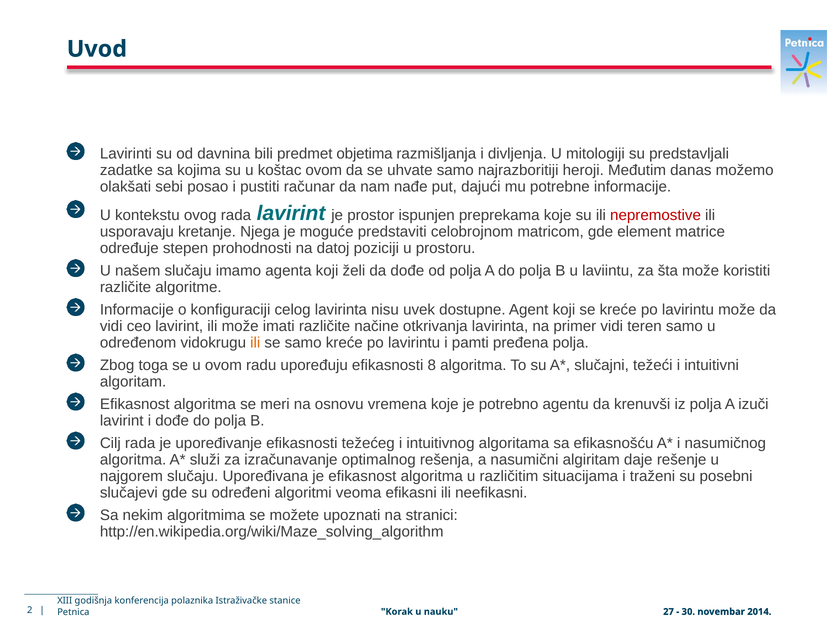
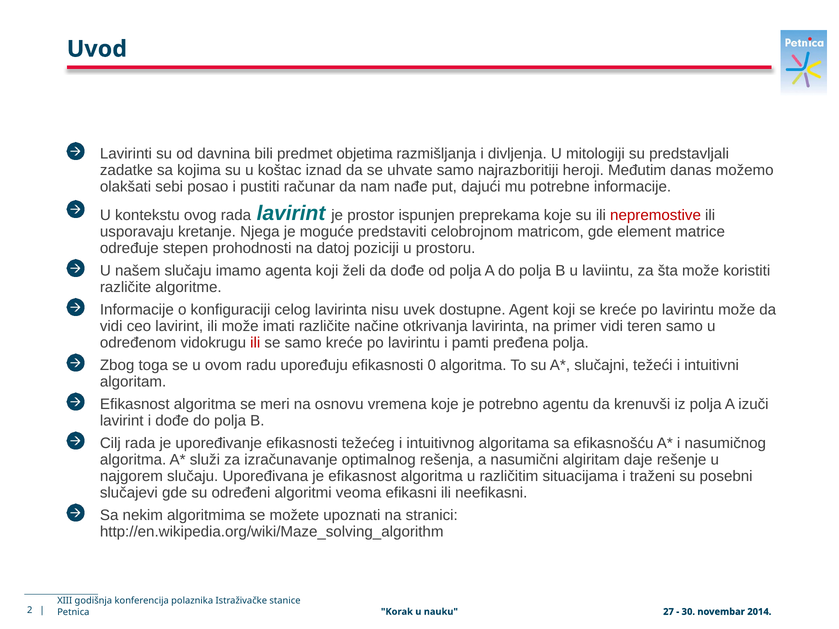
koštac ovom: ovom -> iznad (324, 170)
ili colour: orange -> red (255, 343)
8: 8 -> 0 (432, 366)
